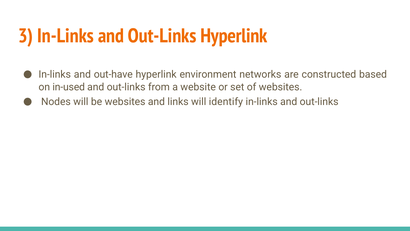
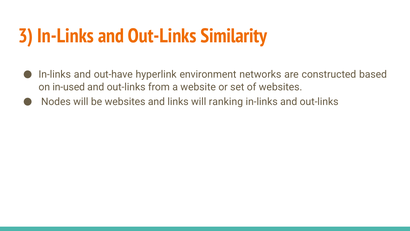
Out-Links Hyperlink: Hyperlink -> Similarity (234, 36)
identify: identify -> ranking (226, 102)
